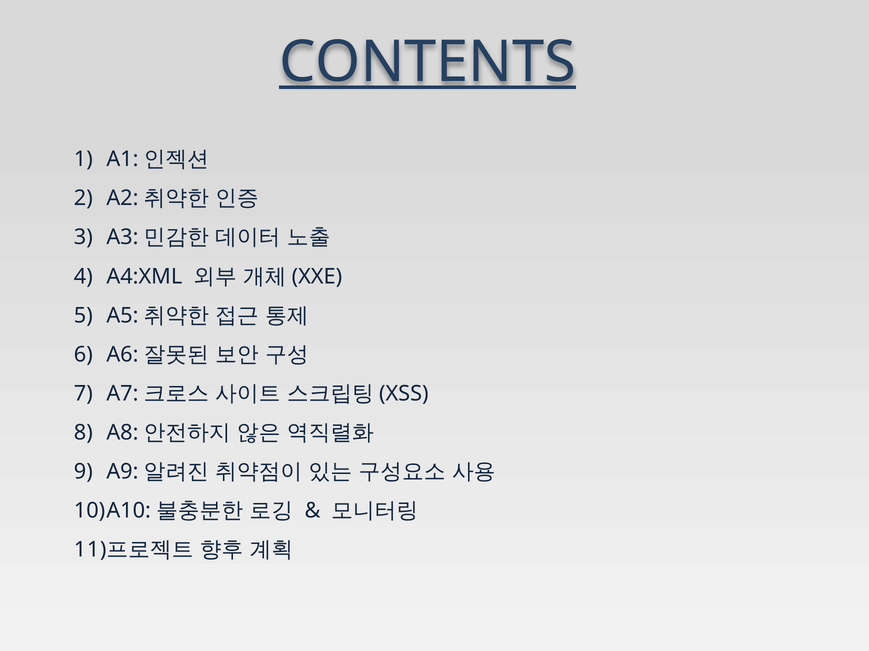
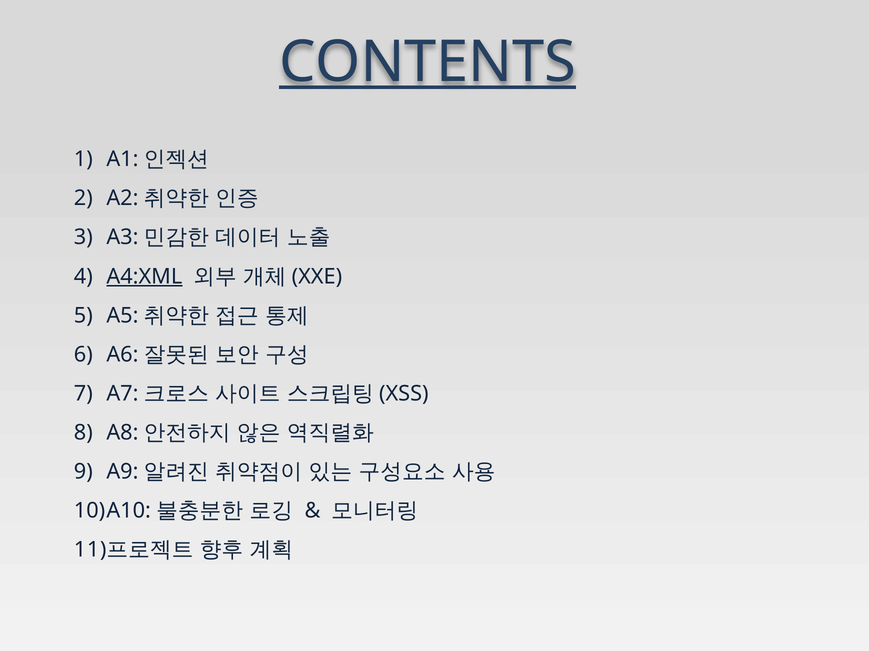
A4:XML underline: none -> present (144, 277)
